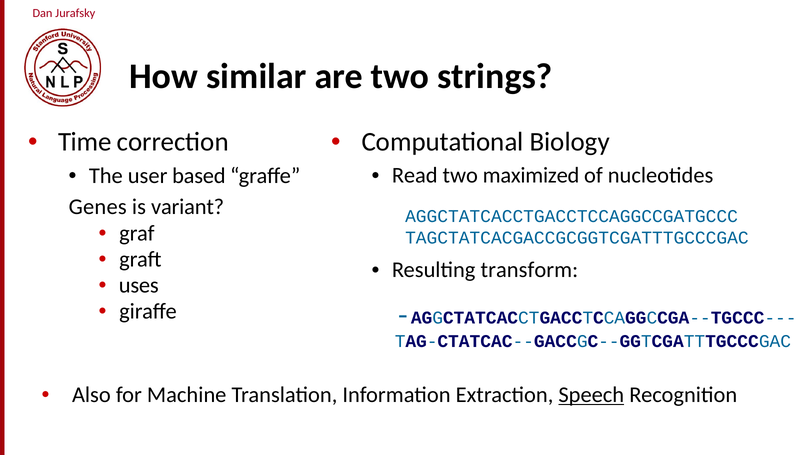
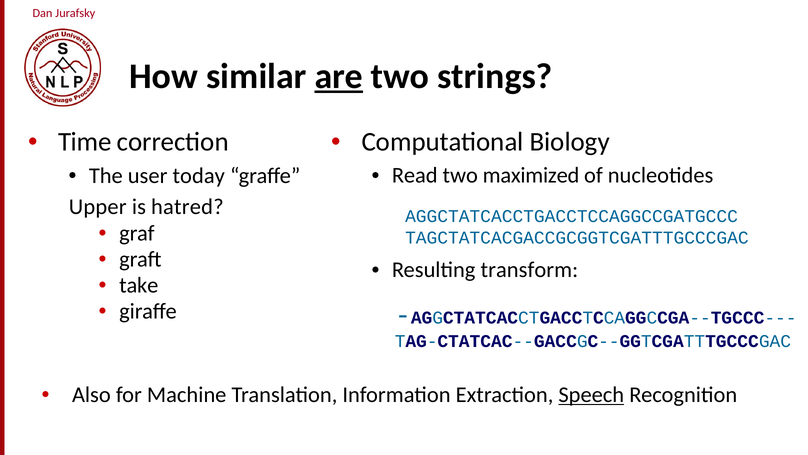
are underline: none -> present (339, 76)
based: based -> today (199, 175)
Genes: Genes -> Upper (98, 207)
variant: variant -> hatred (187, 207)
uses: uses -> take (139, 285)
